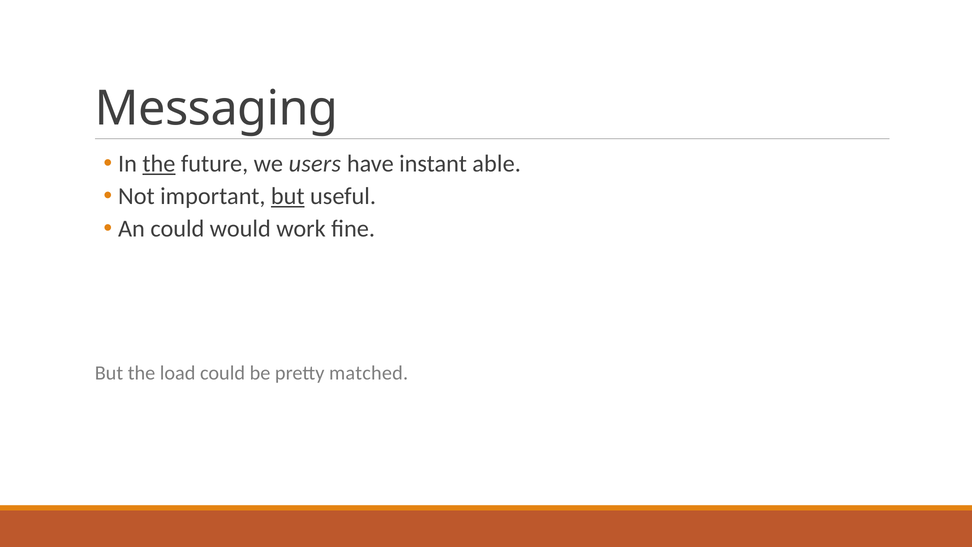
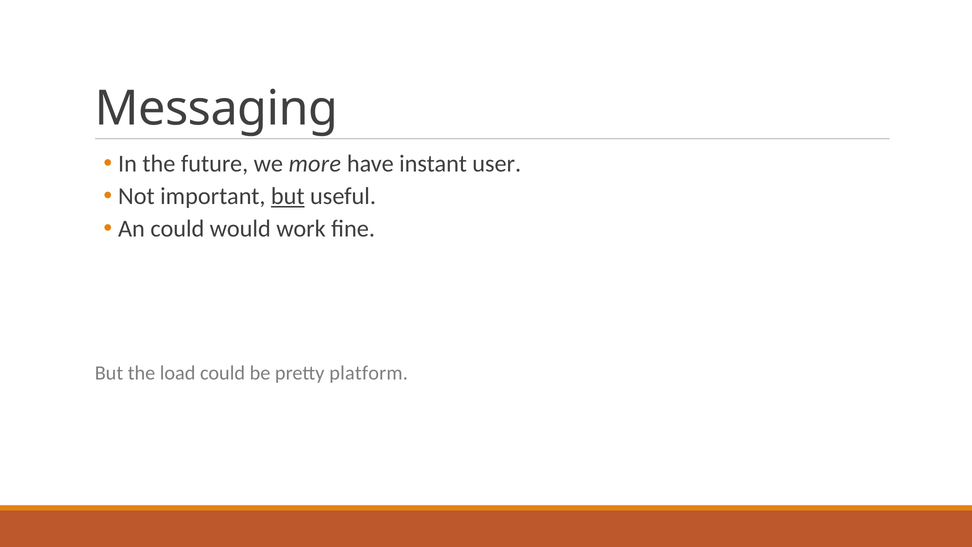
the underline: present -> none (159, 164)
users: users -> more (315, 164)
able: able -> user (497, 164)
matched: matched -> platform (369, 373)
